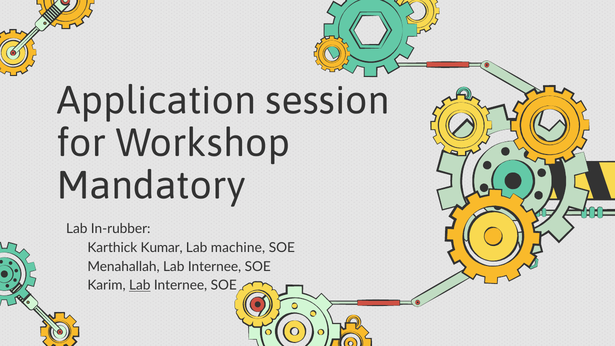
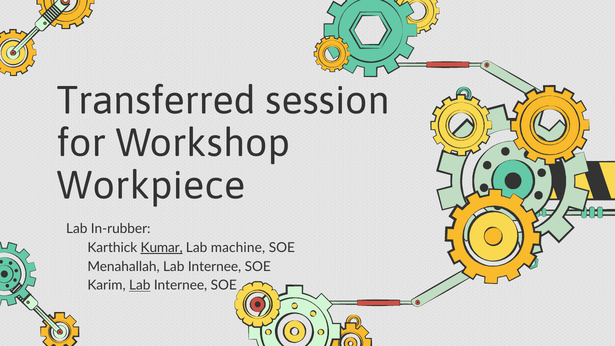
Application: Application -> Transferred (156, 101)
Mandatory: Mandatory -> Workpiece (151, 186)
Kumar underline: none -> present (162, 248)
